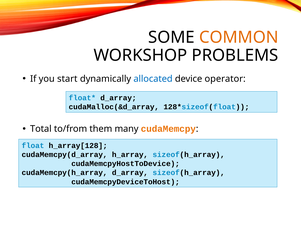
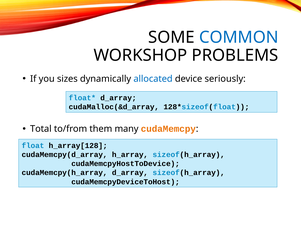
COMMON colour: orange -> blue (239, 37)
start: start -> sizes (67, 79)
operator: operator -> seriously (225, 79)
